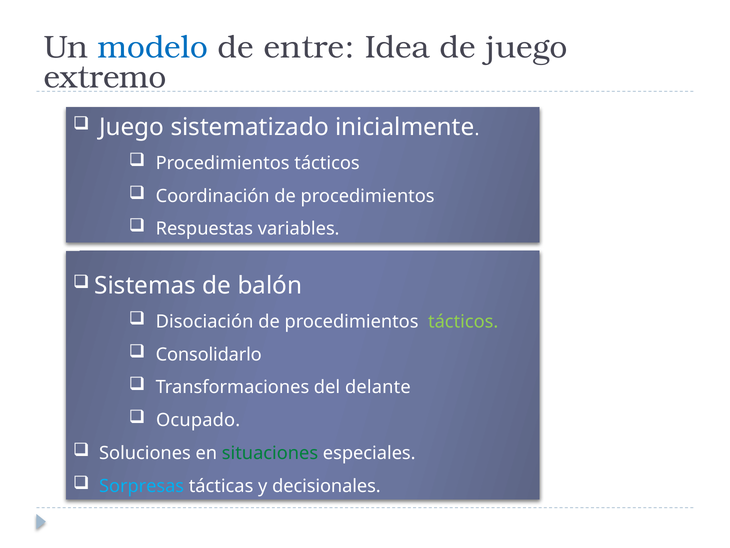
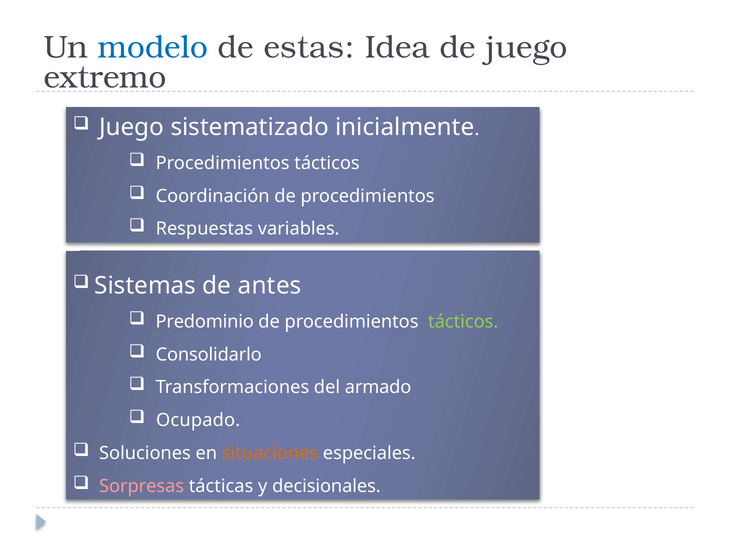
entre: entre -> estas (309, 47)
balón: balón -> antes (270, 285)
Disociación: Disociación -> Predominio (205, 321)
delante: delante -> armado (378, 387)
situaciones colour: green -> orange (270, 453)
Sorpresas colour: light blue -> pink (142, 486)
